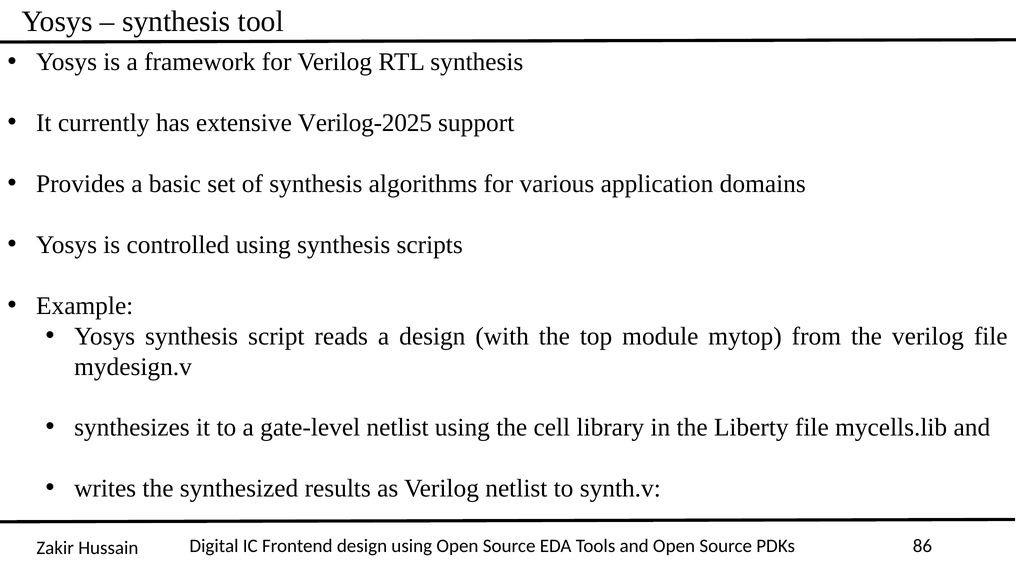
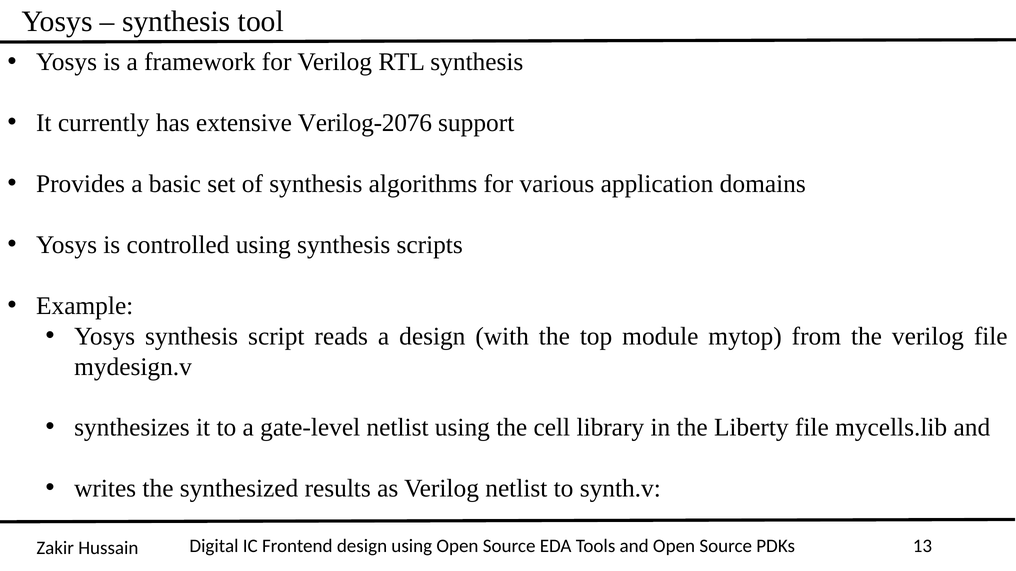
Verilog-2025: Verilog-2025 -> Verilog-2076 (365, 123)
86: 86 -> 13 (922, 546)
